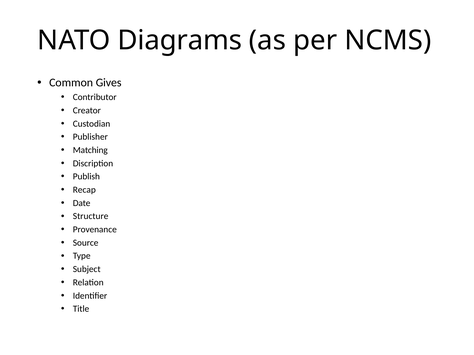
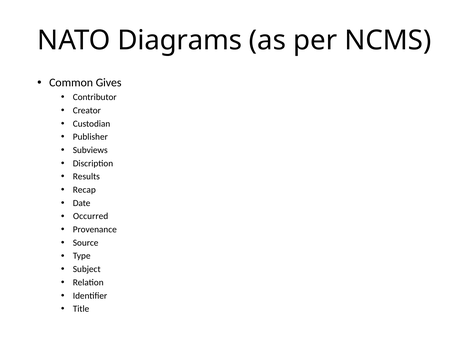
Matching: Matching -> Subviews (90, 150)
Publish: Publish -> Results (86, 177)
Structure: Structure -> Occurred (91, 217)
